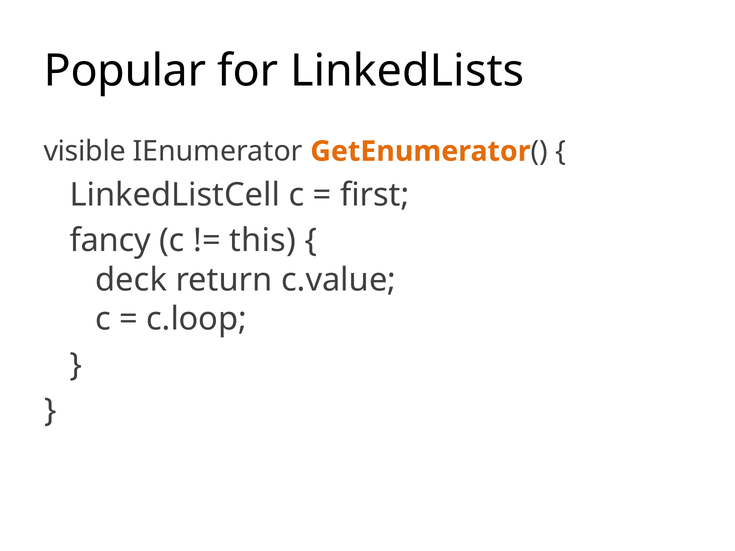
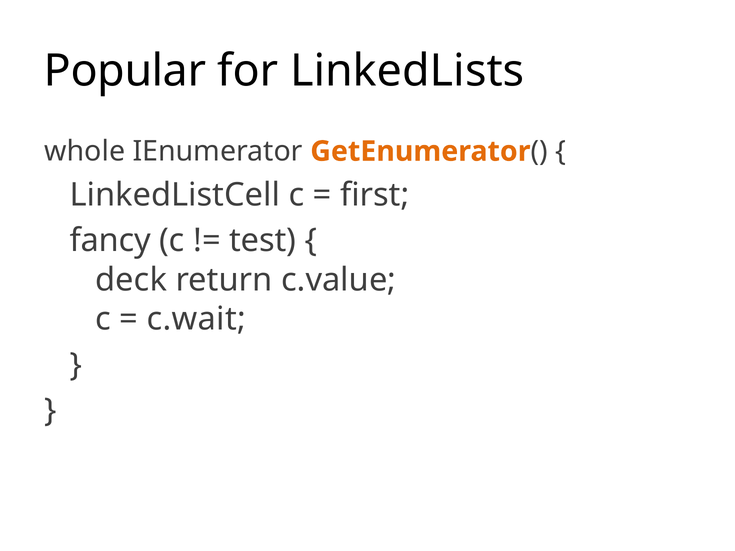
visible: visible -> whole (85, 151)
this: this -> test (263, 241)
c.loop: c.loop -> c.wait (196, 319)
